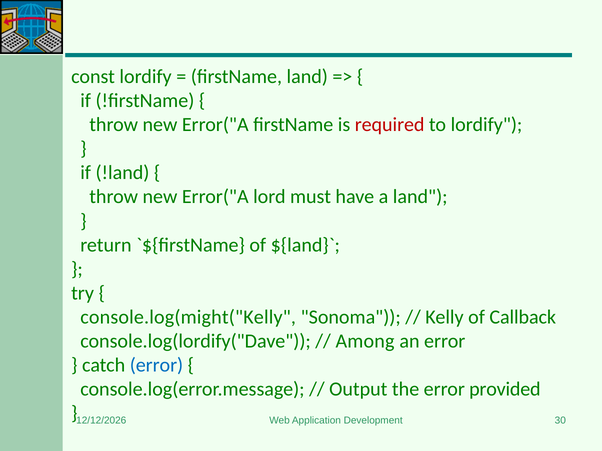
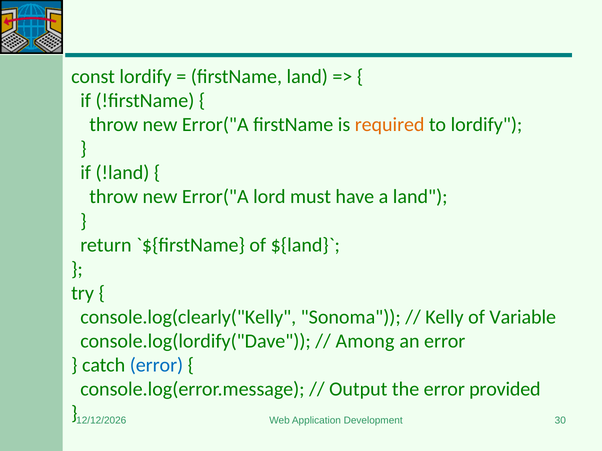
required colour: red -> orange (390, 125)
console.log(might("Kelly: console.log(might("Kelly -> console.log(clearly("Kelly (188, 317)
Callback: Callback -> Variable (523, 317)
